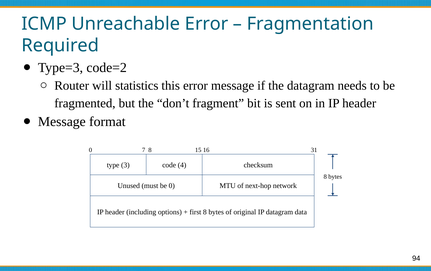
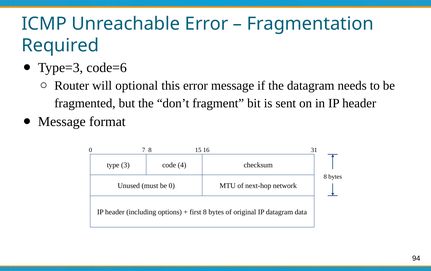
code=2: code=2 -> code=6 (107, 68)
statistics: statistics -> optional (137, 86)
